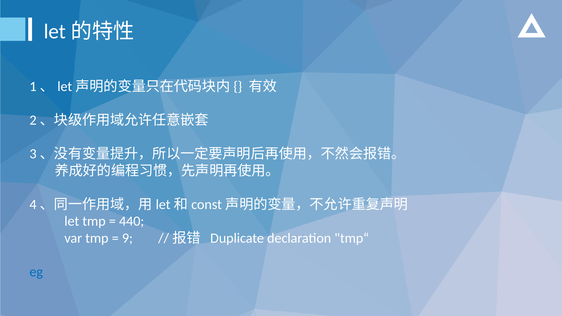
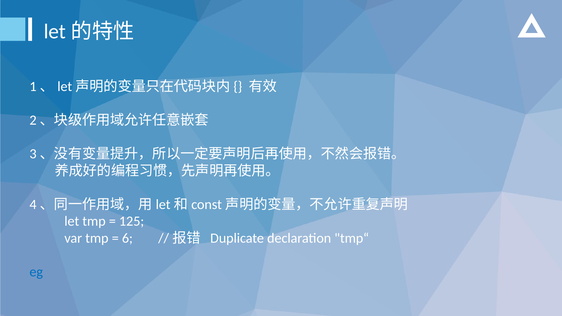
440: 440 -> 125 (132, 221)
9: 9 -> 6 (127, 238)
